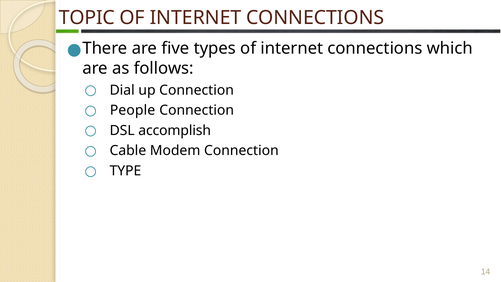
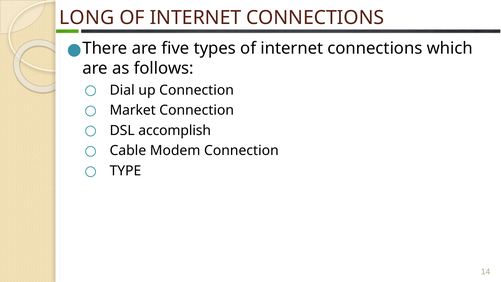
TOPIC: TOPIC -> LONG (87, 18)
People: People -> Market (133, 110)
